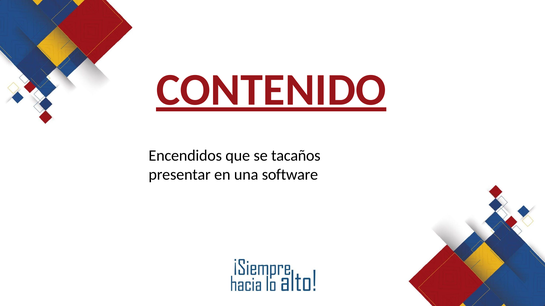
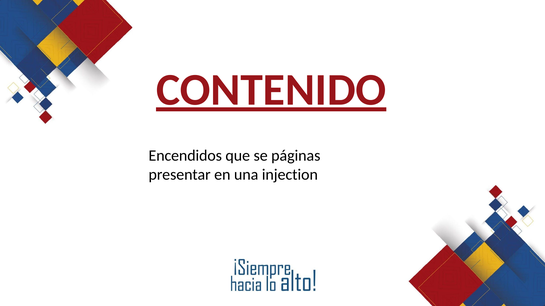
tacaños: tacaños -> páginas (296, 156)
software: software -> injection (290, 175)
